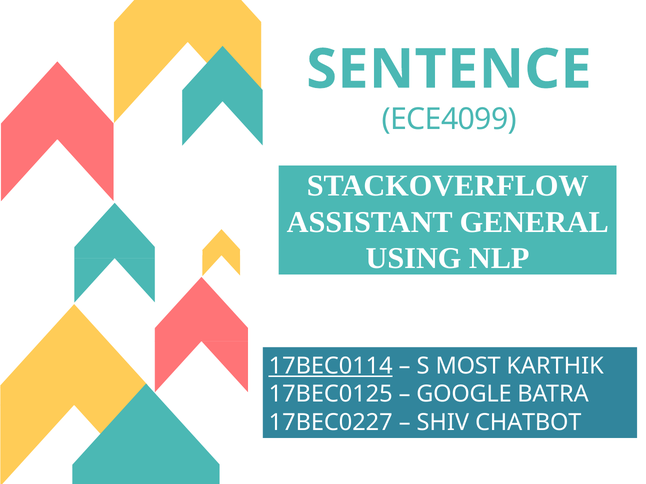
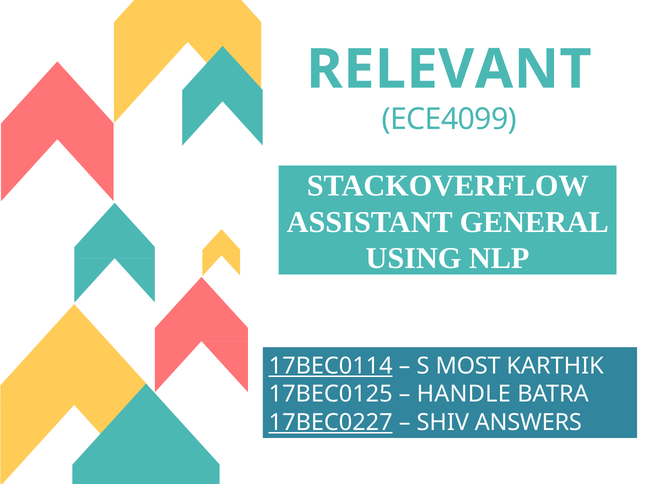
SENTENCE: SENTENCE -> RELEVANT (449, 70)
GOOGLE: GOOGLE -> HANDLE (464, 395)
17BEC0227 underline: none -> present (331, 423)
CHATBOT: CHATBOT -> ANSWERS (528, 423)
